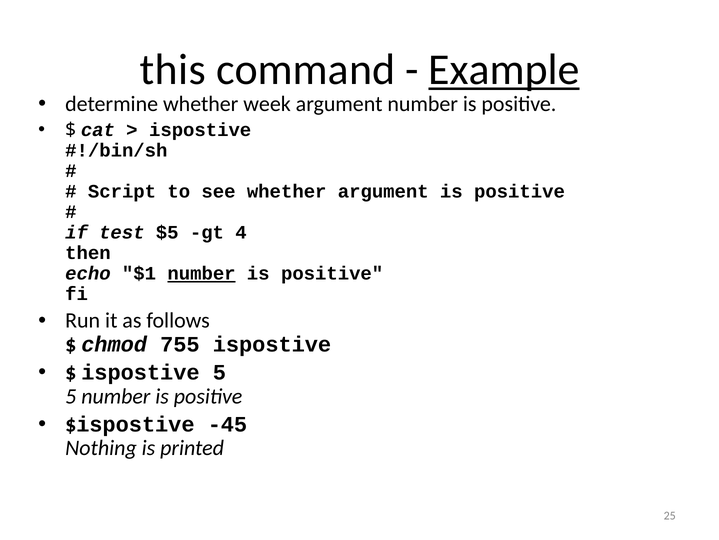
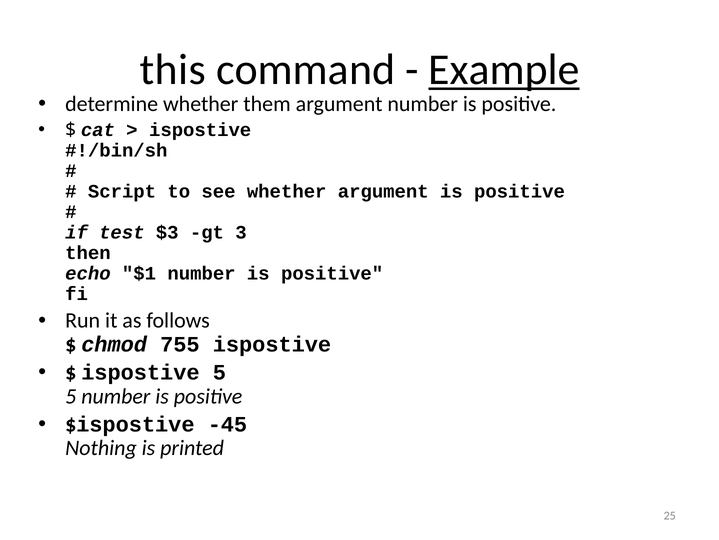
week: week -> them (267, 104)
$5: $5 -> $3 (167, 232)
4: 4 -> 3 (241, 232)
number underline: present -> none (202, 273)
